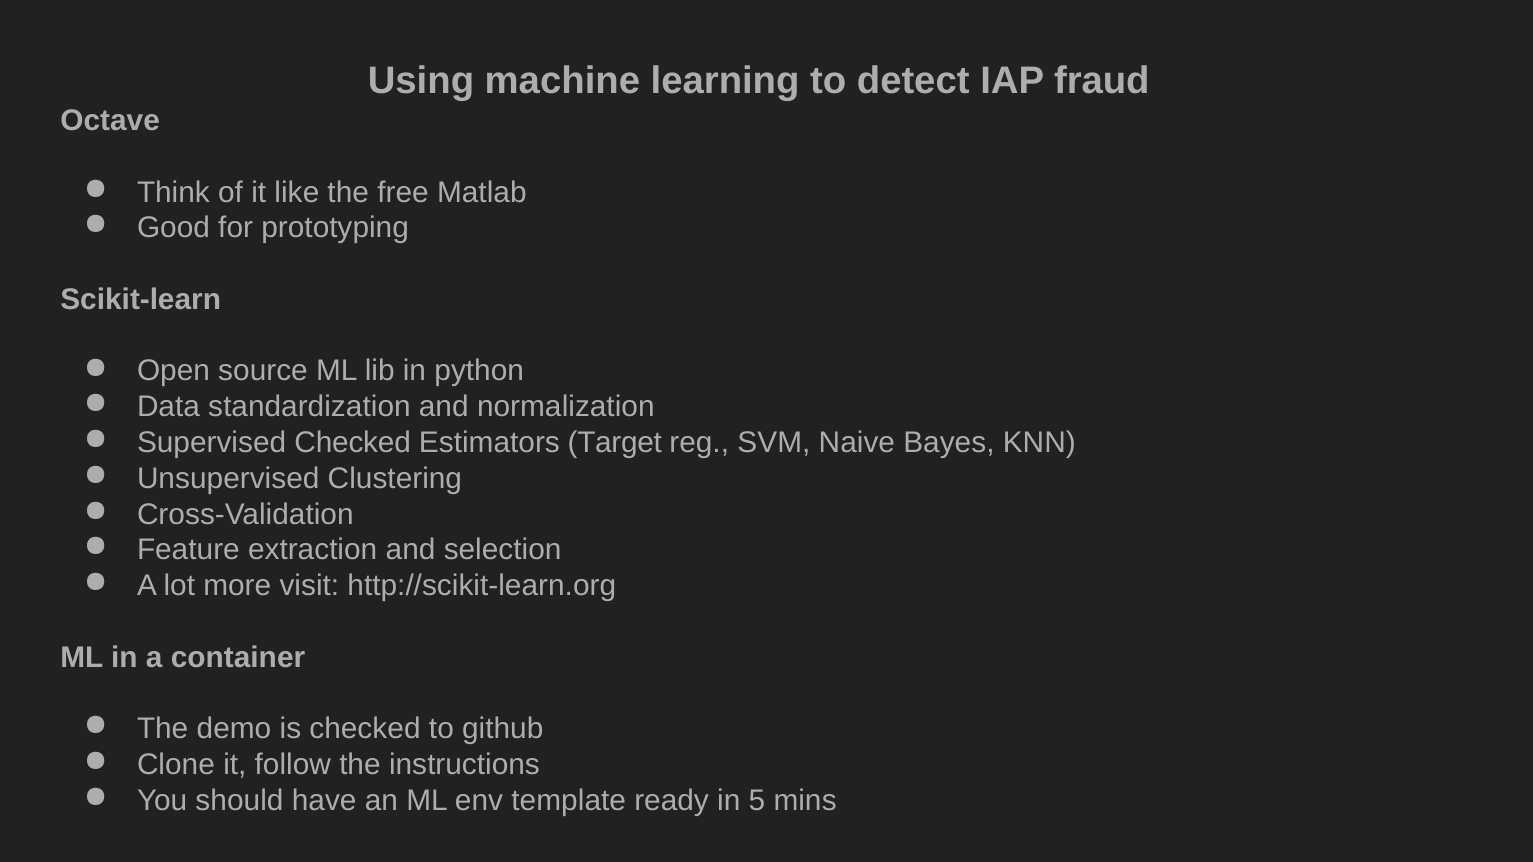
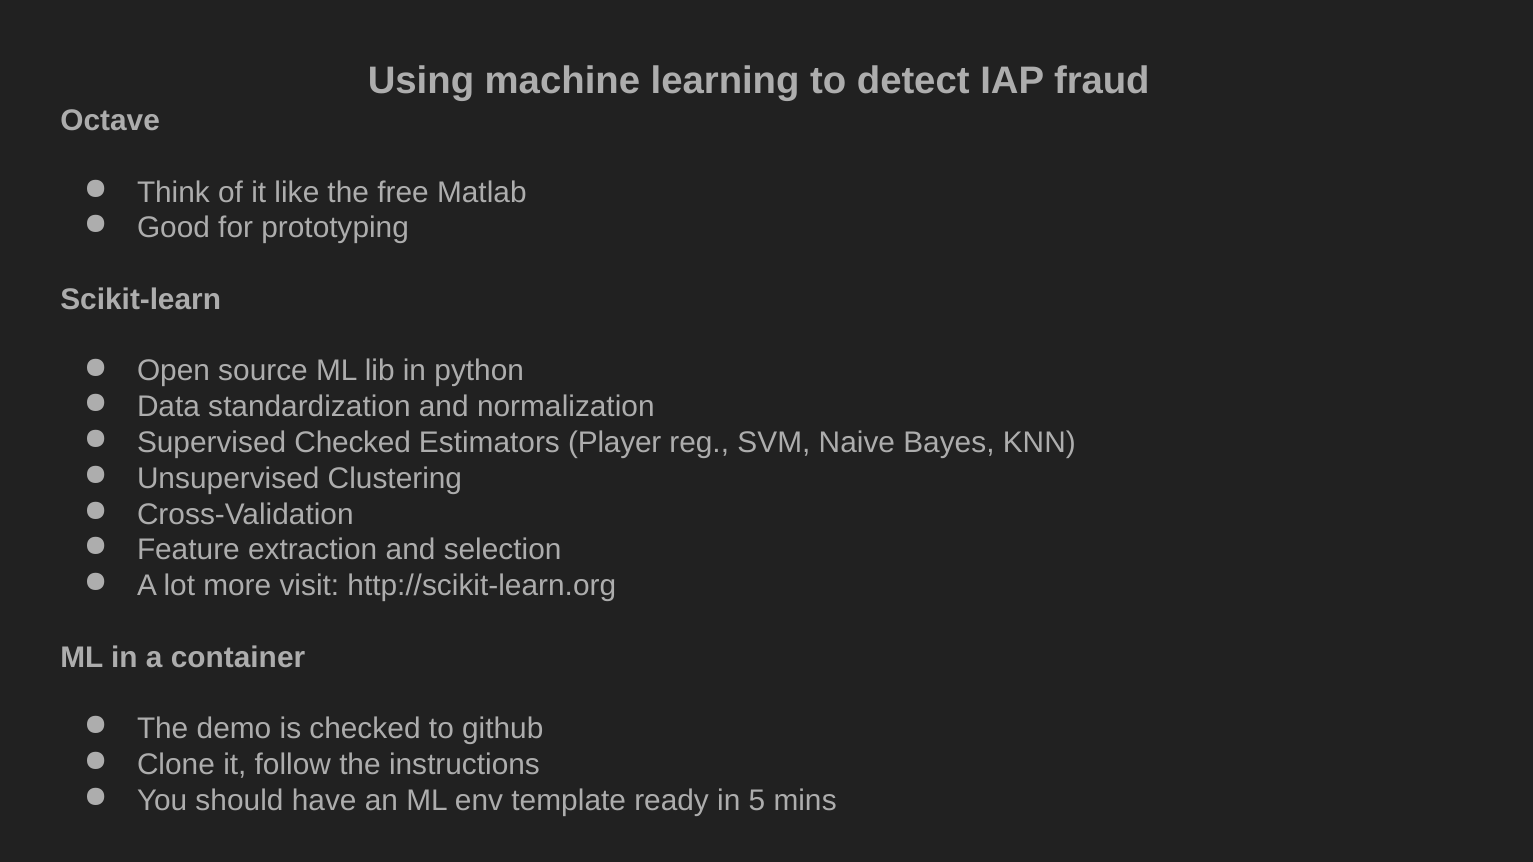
Target: Target -> Player (615, 443)
